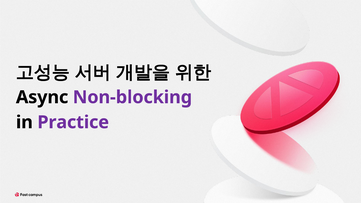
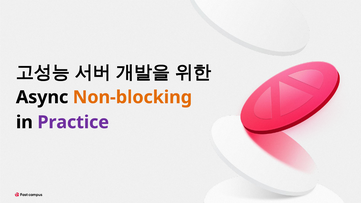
Non-blocking colour: purple -> orange (132, 97)
